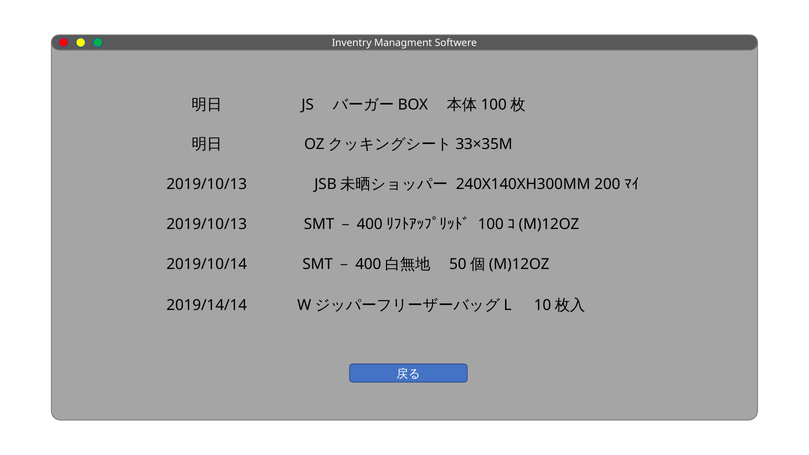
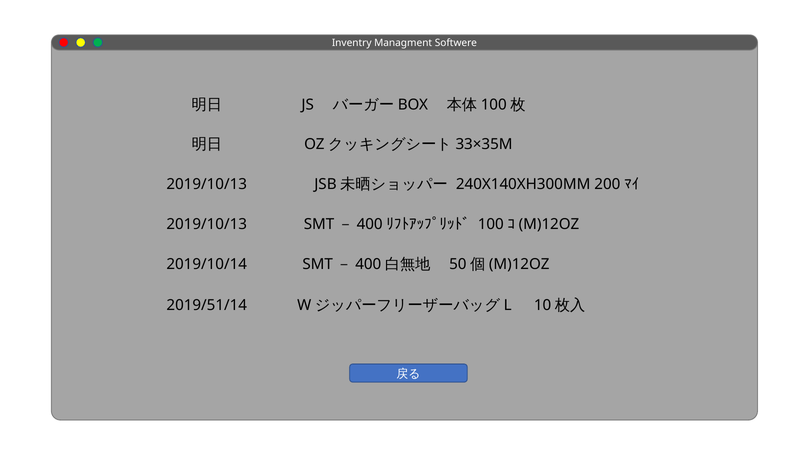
2019/14/14: 2019/14/14 -> 2019/51/14 (207, 305)
